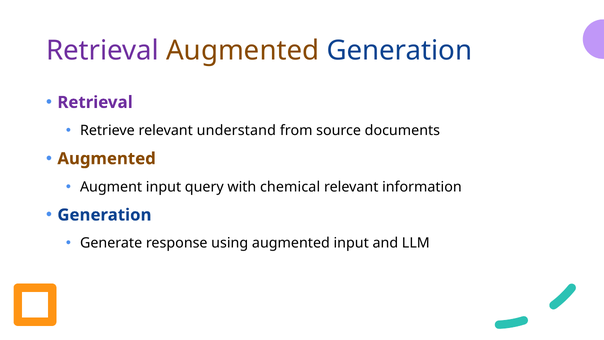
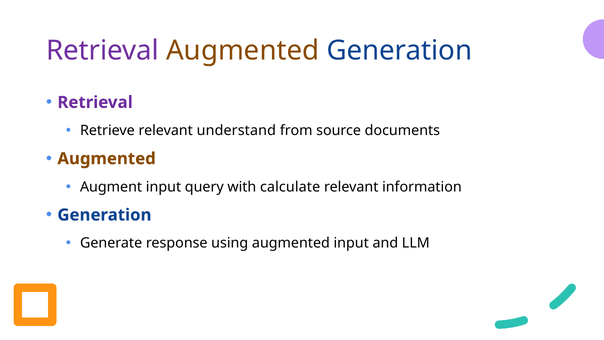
chemical: chemical -> calculate (290, 187)
